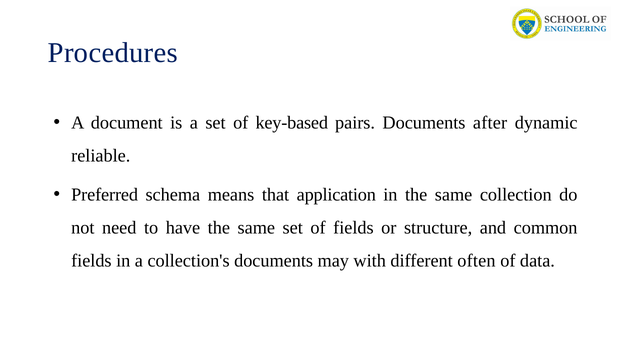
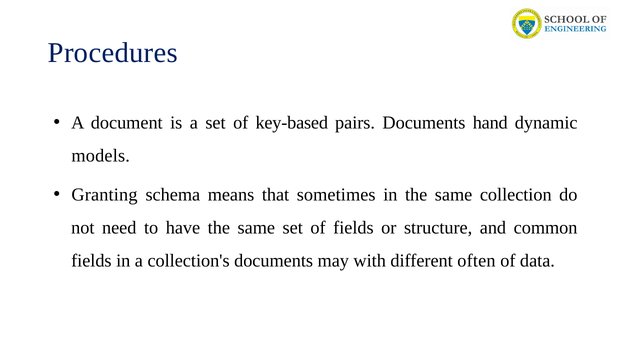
after: after -> hand (490, 123)
reliable: reliable -> models (101, 156)
Preferred: Preferred -> Granting (104, 195)
application: application -> sometimes (336, 195)
